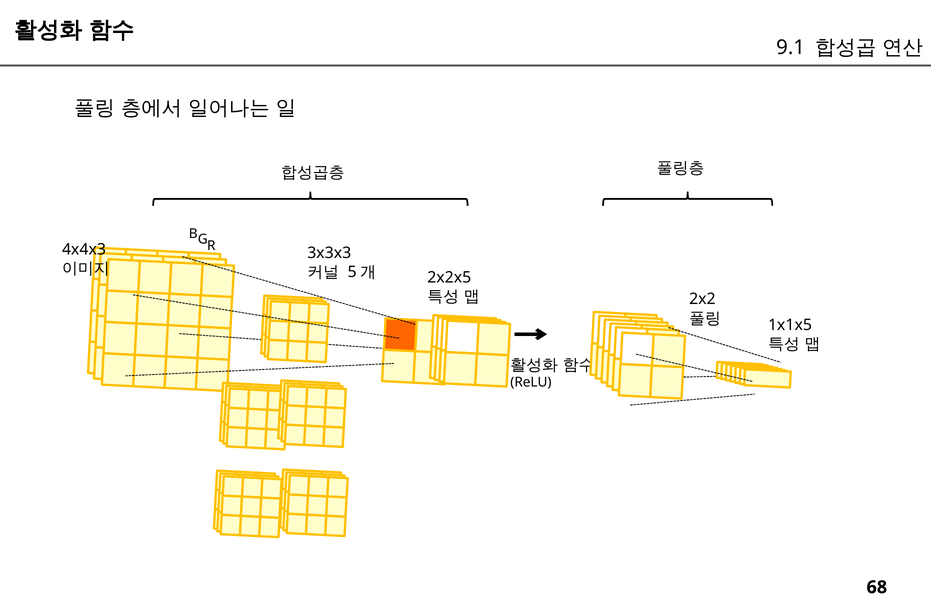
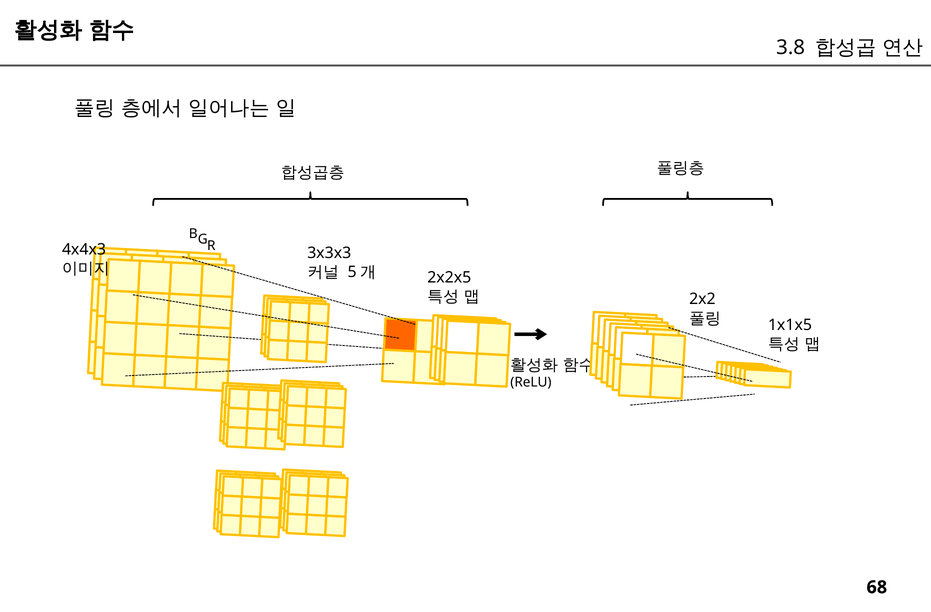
9.1: 9.1 -> 3.8 (791, 48)
